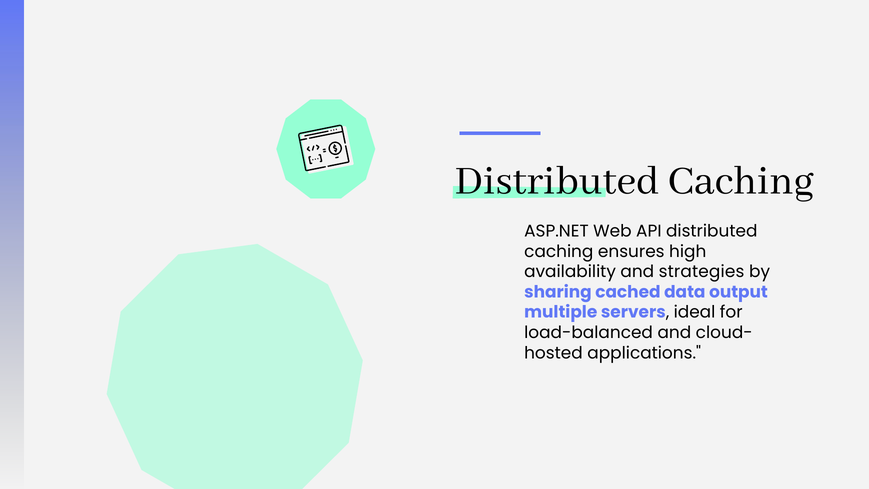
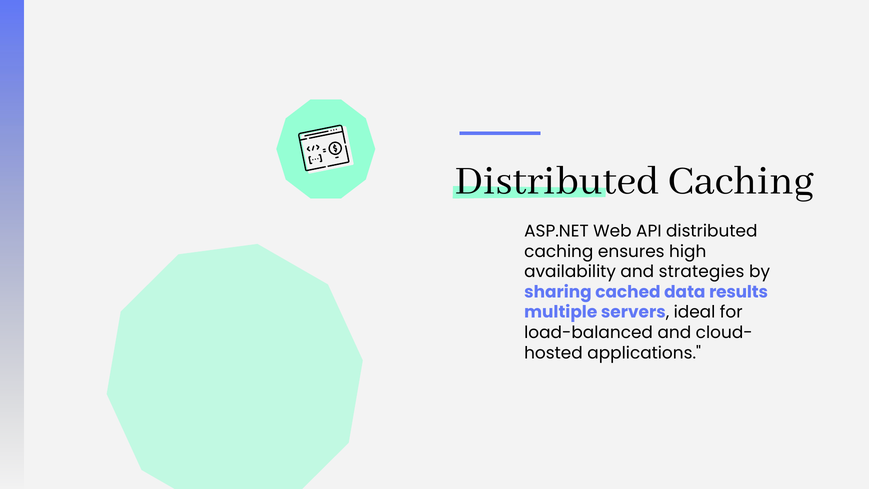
output: output -> results (739, 292)
